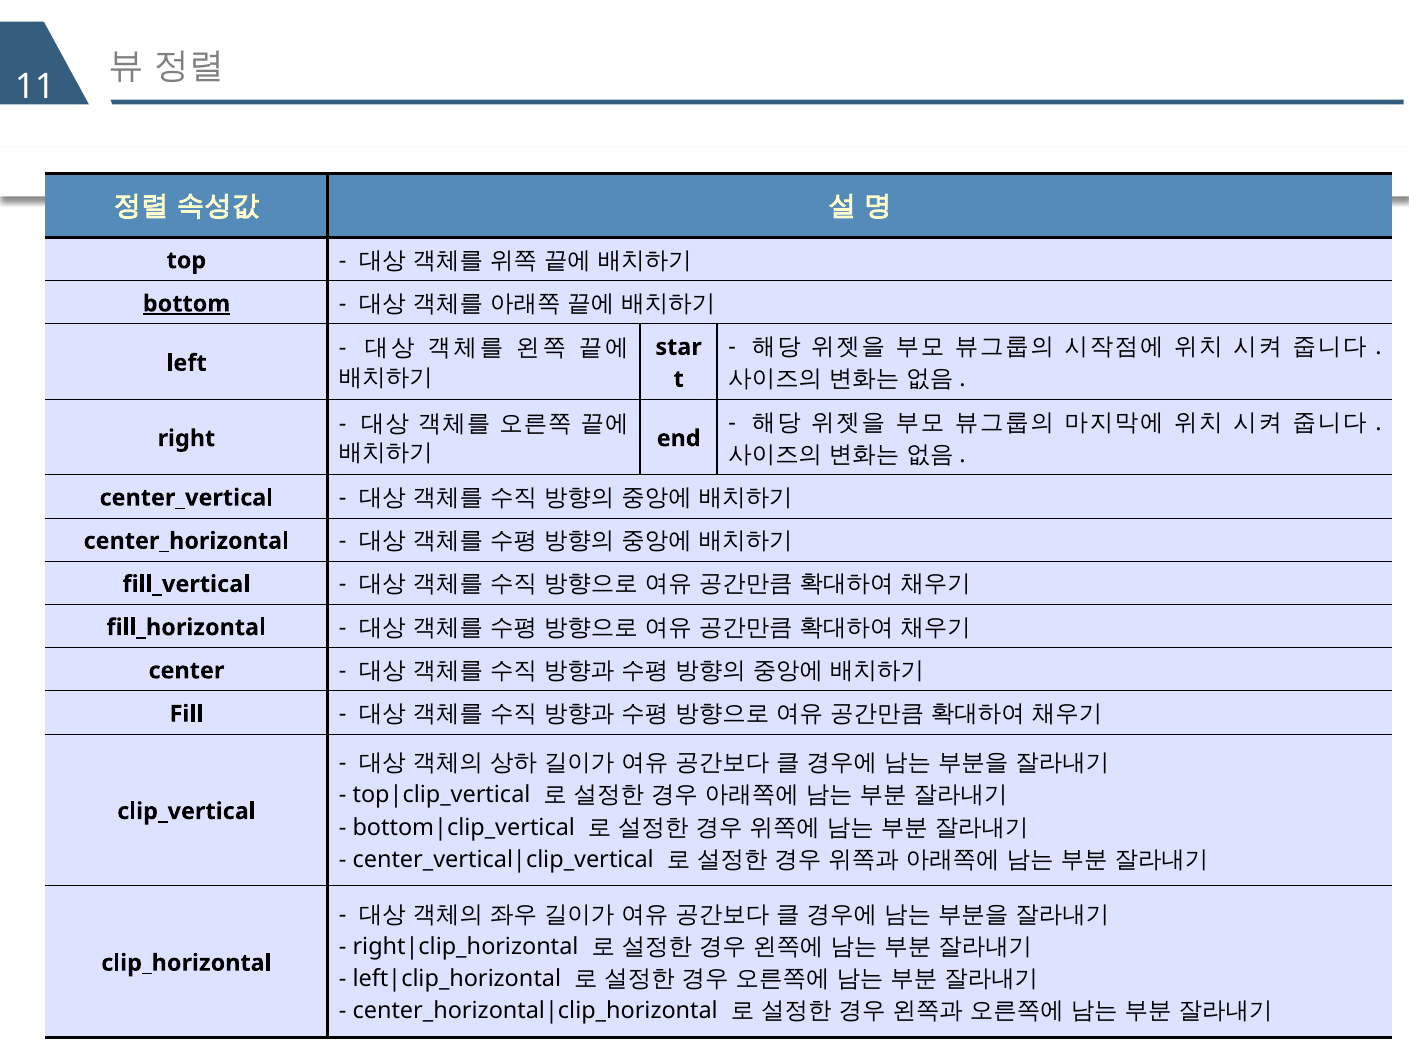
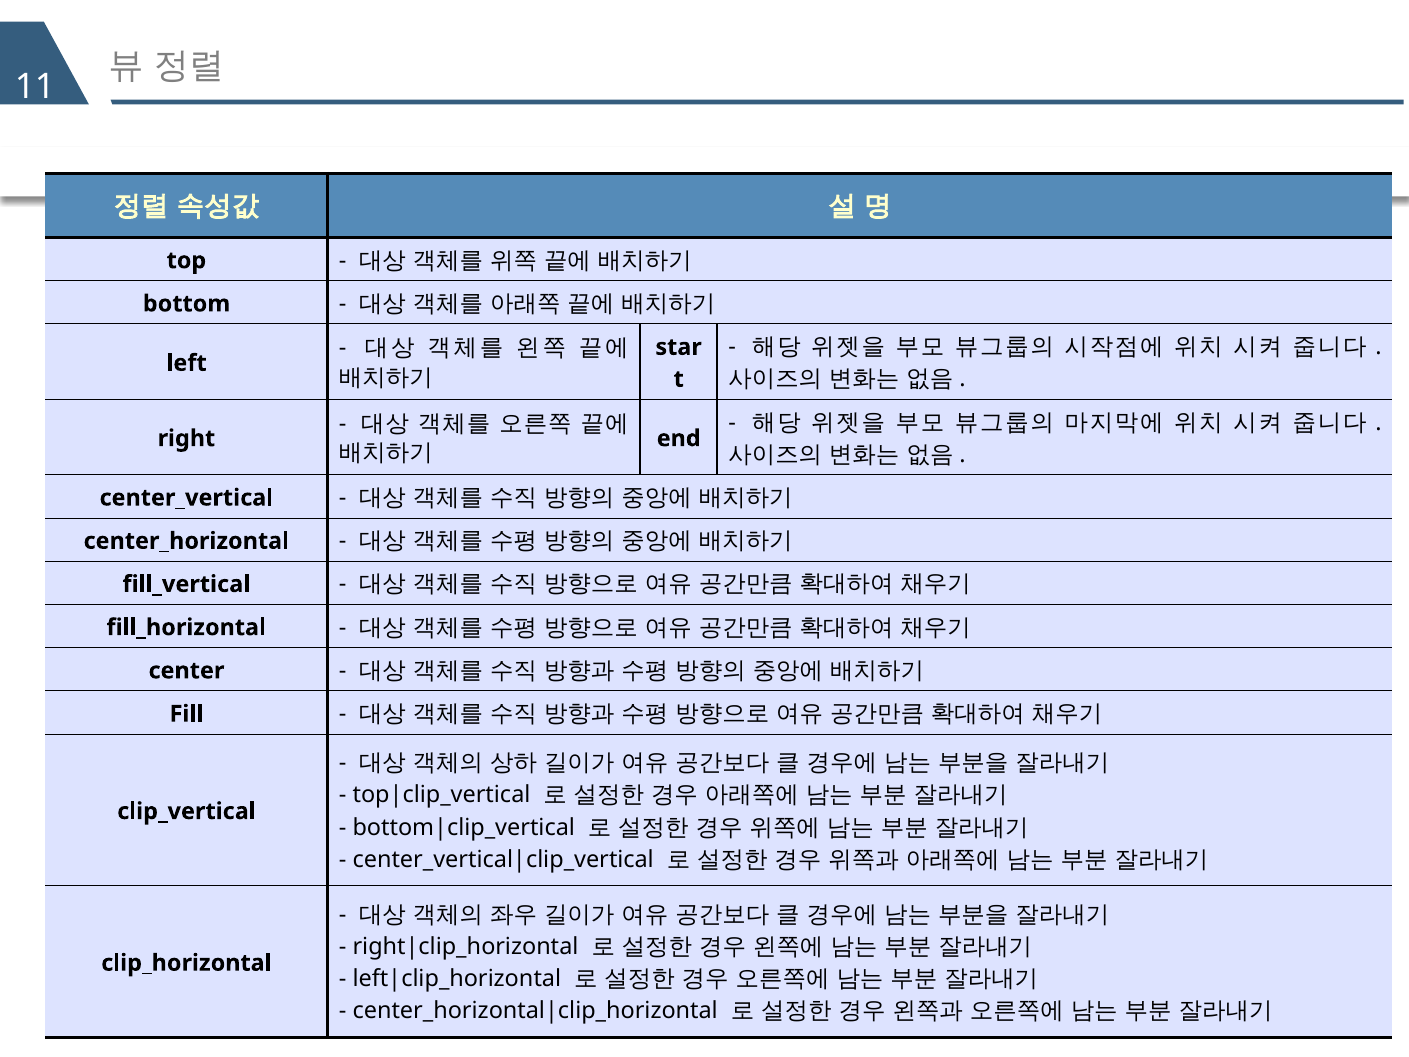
bottom underline: present -> none (187, 304)
